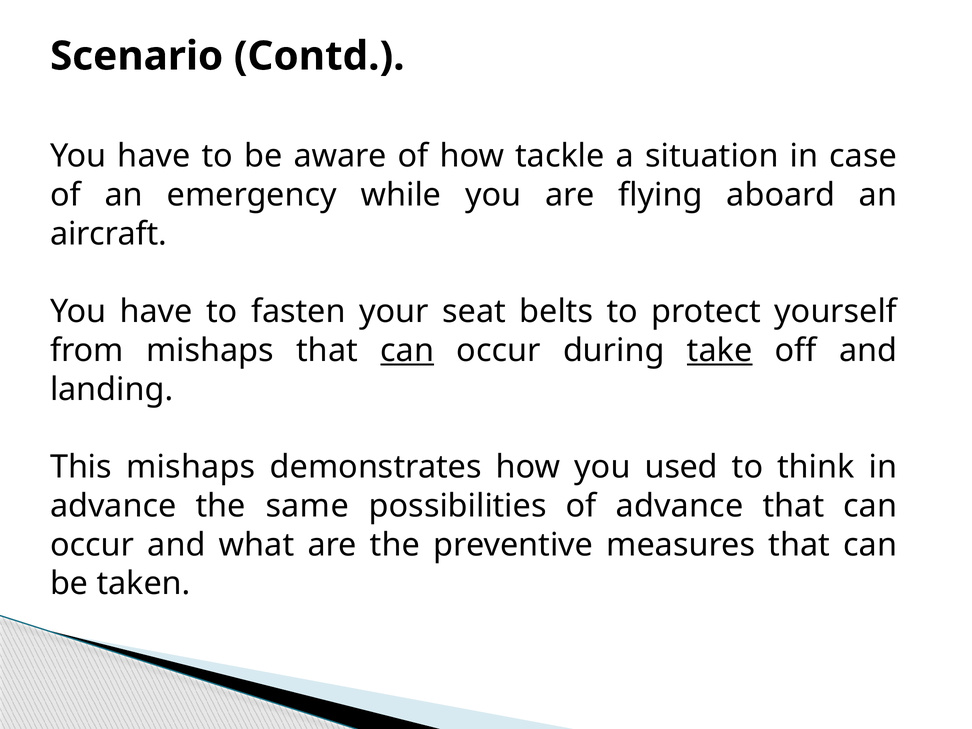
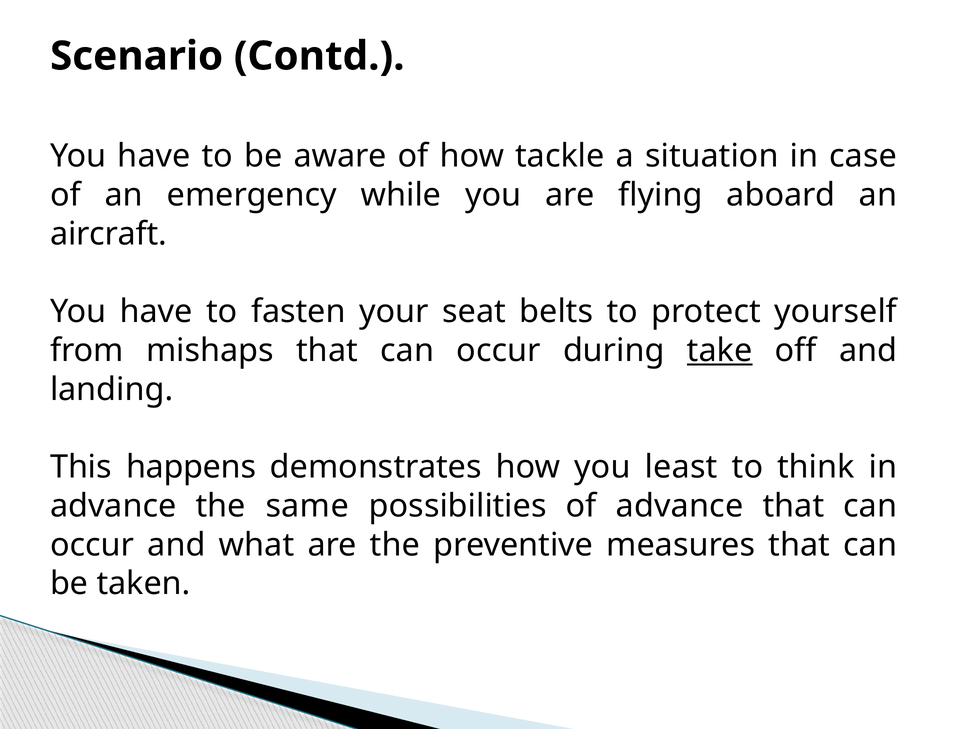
can underline: present -> none (407, 350)
This mishaps: mishaps -> happens (191, 467)
used: used -> least (681, 467)
